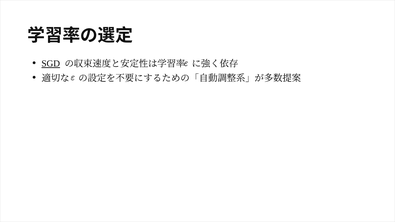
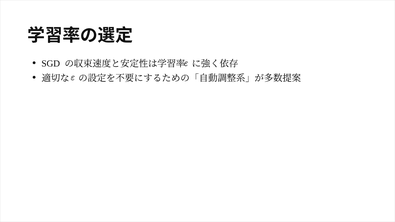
SGD underline: present -> none (51, 64)
